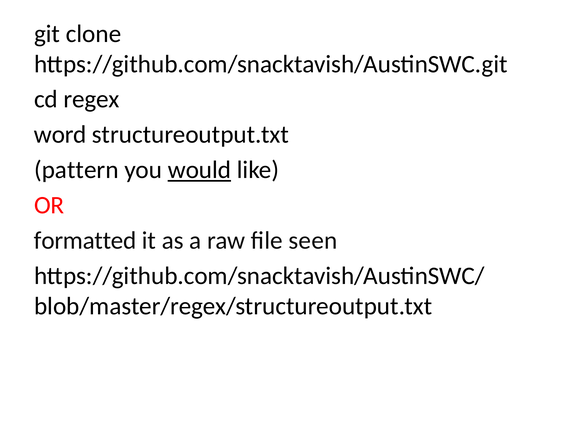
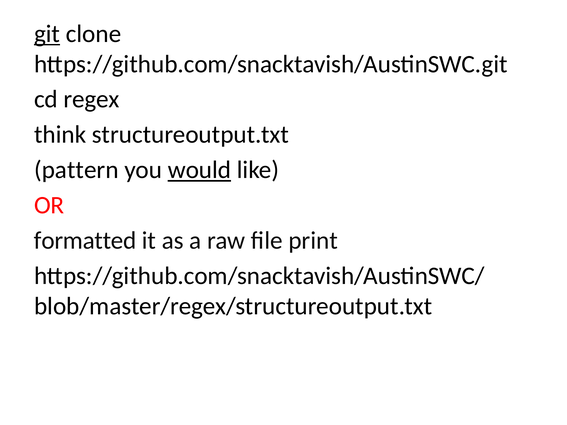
git underline: none -> present (47, 34)
word: word -> think (60, 135)
seen: seen -> print (313, 241)
